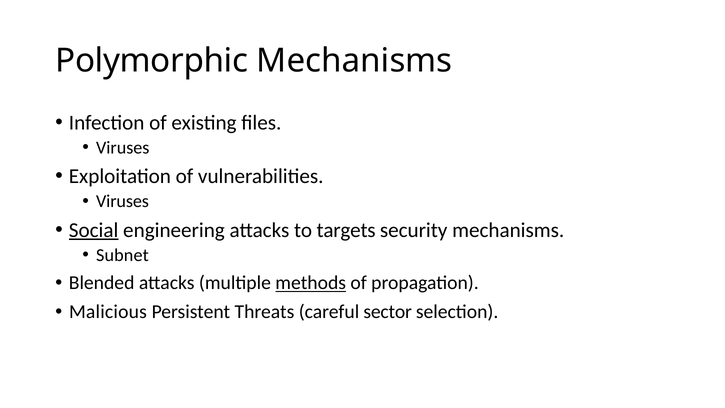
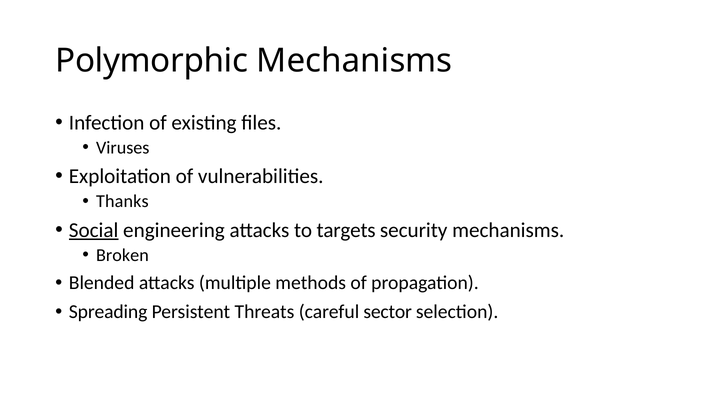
Viruses: Viruses -> Thanks (122, 201)
Subnet: Subnet -> Broken (122, 255)
methods underline: present -> none (311, 283)
Malicious: Malicious -> Spreading (108, 312)
